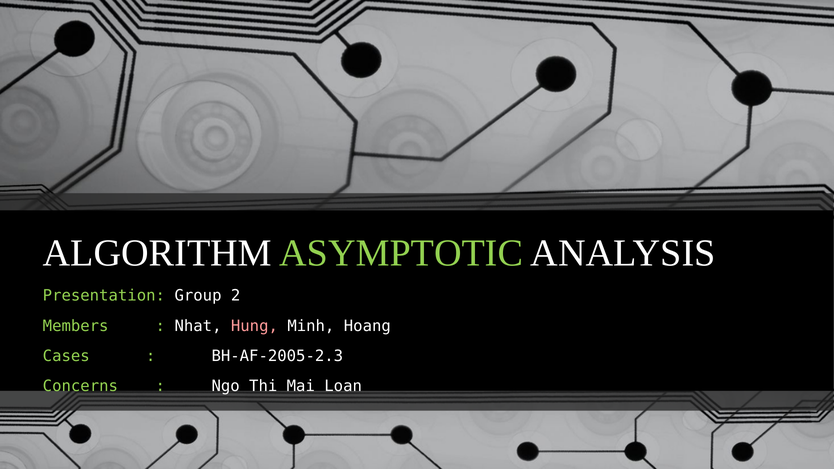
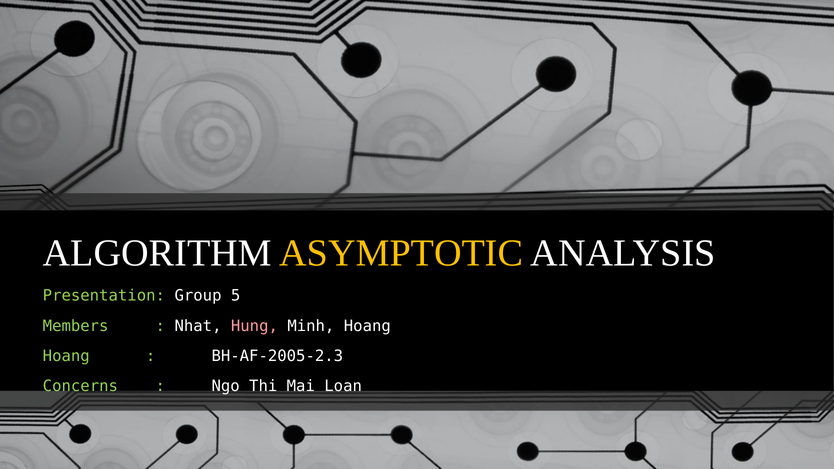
ASYMPTOTIC colour: light green -> yellow (401, 253)
2: 2 -> 5 (236, 296)
Cases: Cases -> Hoang (66, 356)
